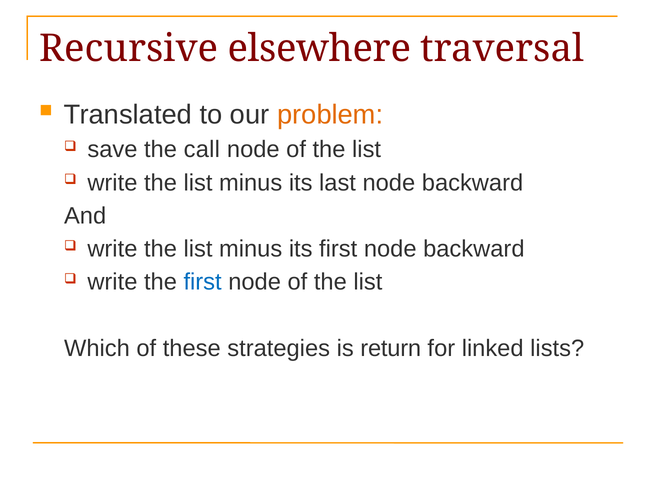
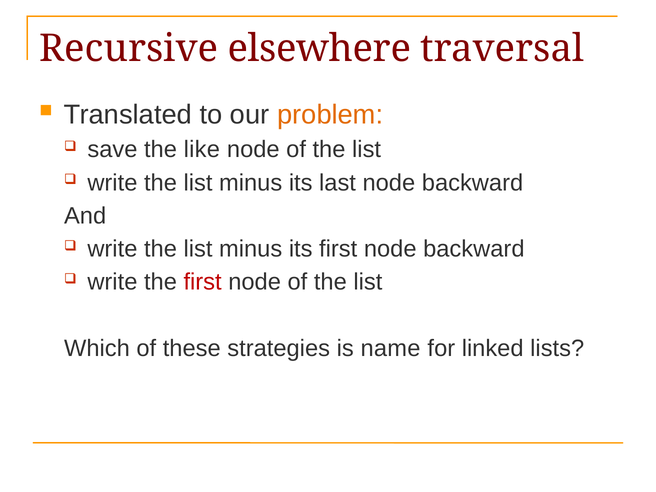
call: call -> like (202, 150)
first colour: blue -> red (203, 282)
return: return -> name (391, 348)
